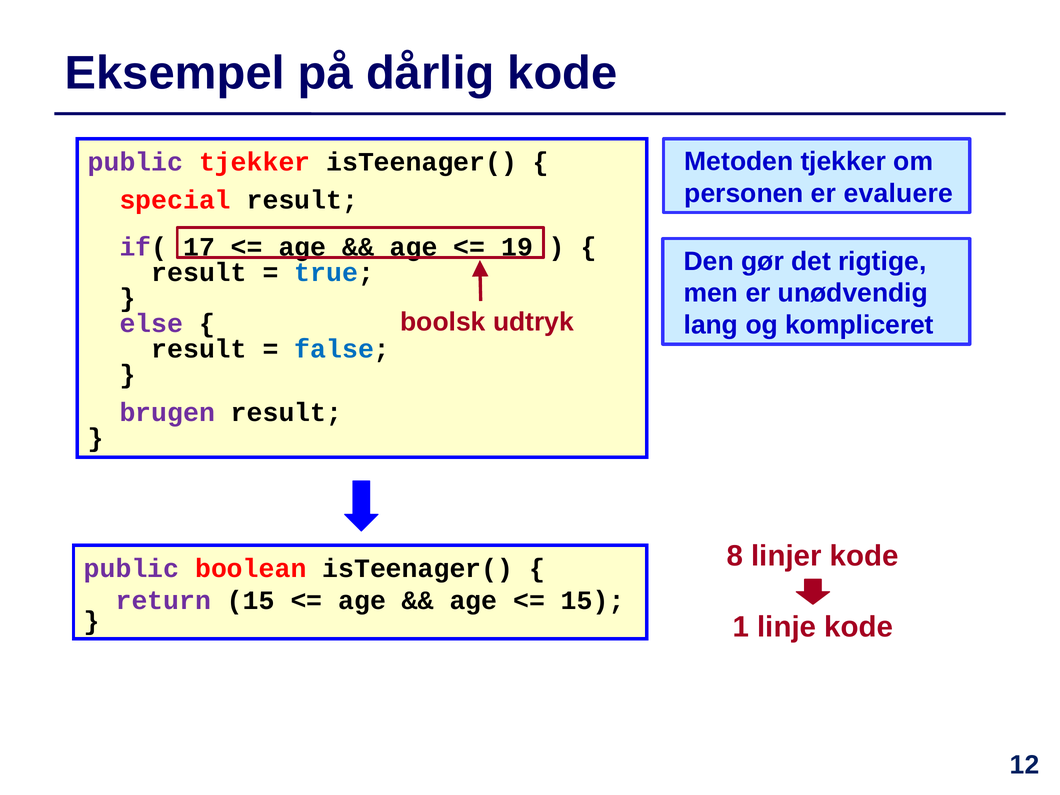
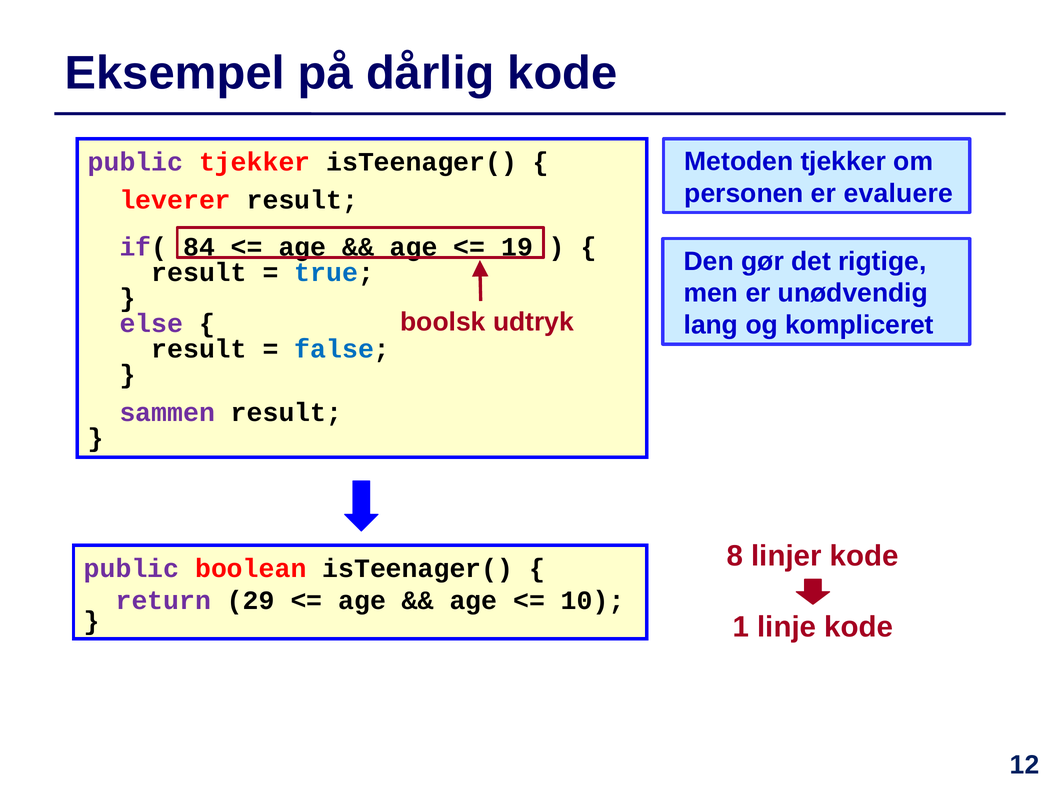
special: special -> leverer (175, 200)
17: 17 -> 84 (199, 247)
brugen: brugen -> sammen (167, 412)
return 15: 15 -> 29 (251, 600)
15: 15 -> 10 (593, 600)
